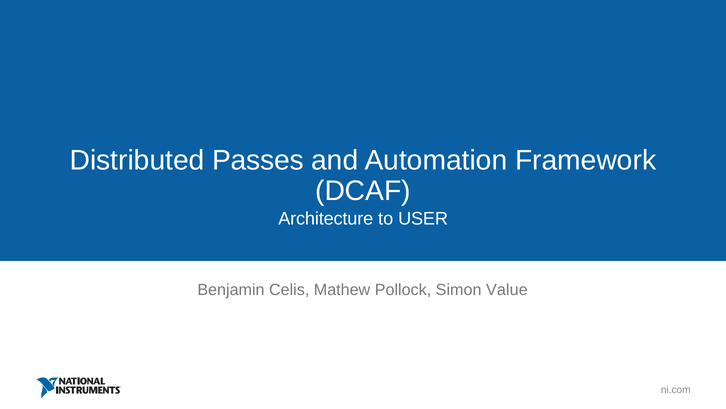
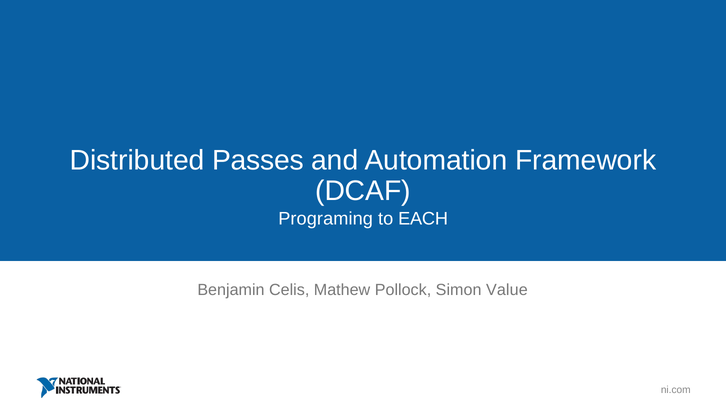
Architecture: Architecture -> Programing (326, 218)
USER: USER -> EACH (423, 218)
